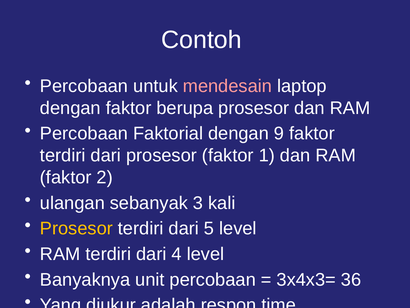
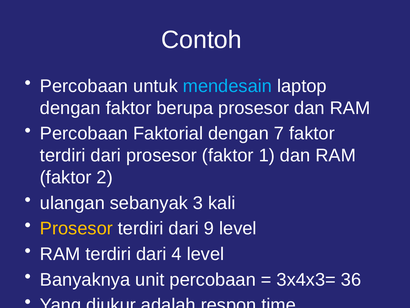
mendesain colour: pink -> light blue (227, 86)
9: 9 -> 7 (279, 133)
5: 5 -> 9 (209, 228)
